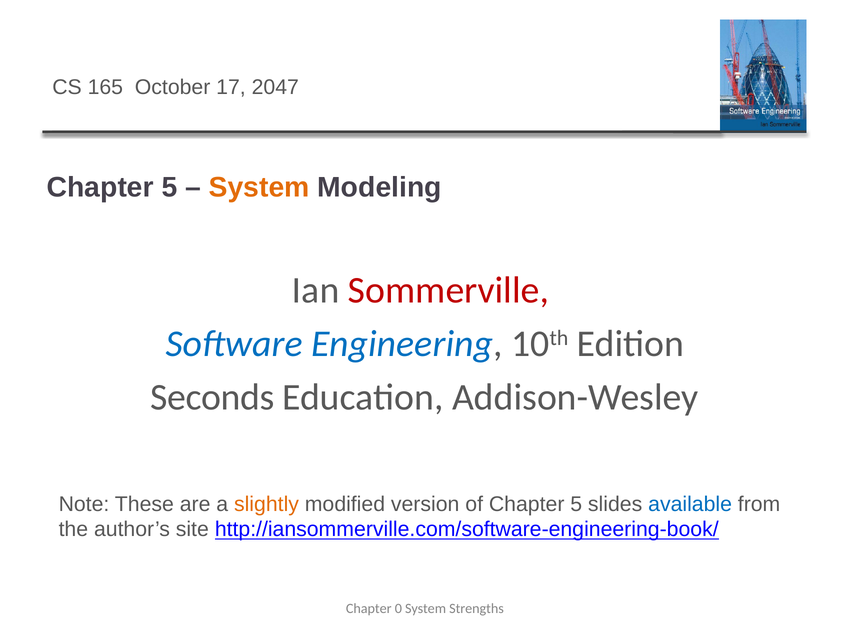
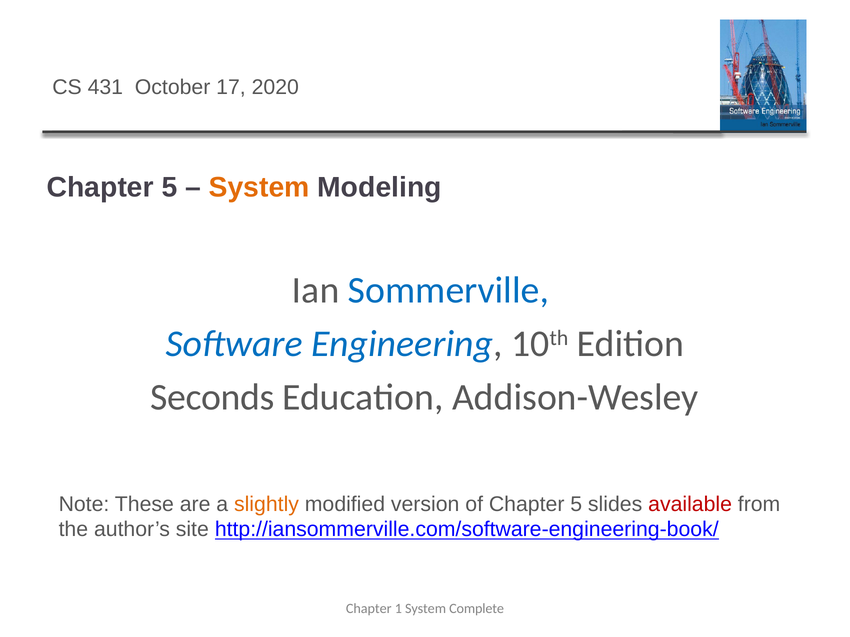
165: 165 -> 431 (105, 87)
2047: 2047 -> 2020 (275, 87)
Sommerville colour: red -> blue (448, 291)
available colour: blue -> red (690, 504)
0: 0 -> 1 (398, 609)
Strengths: Strengths -> Complete (477, 609)
